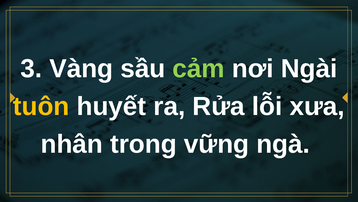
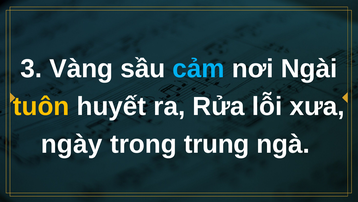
cảm colour: light green -> light blue (199, 69)
nhân: nhân -> ngày (72, 144)
vững: vững -> trung (217, 144)
